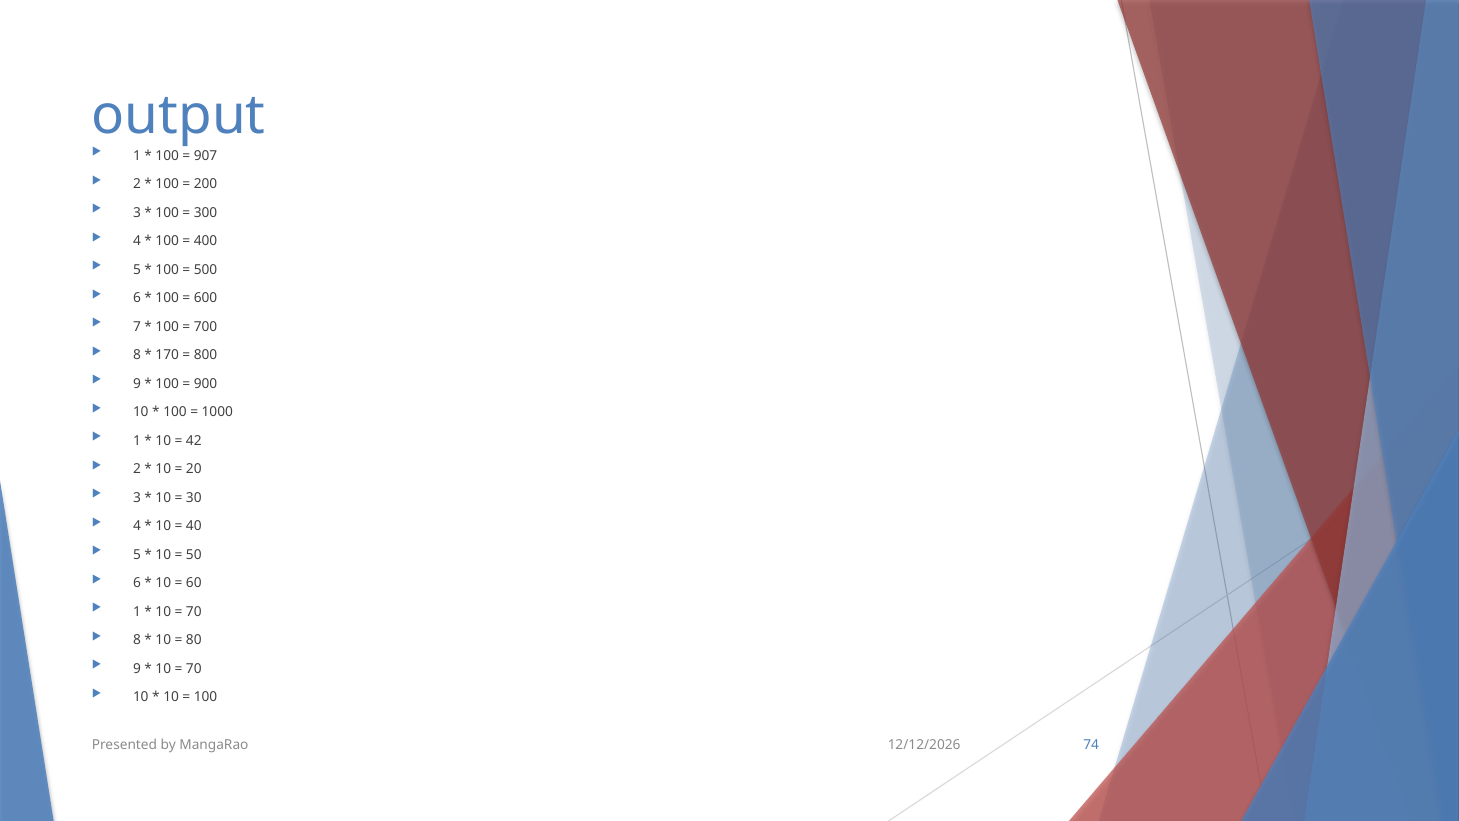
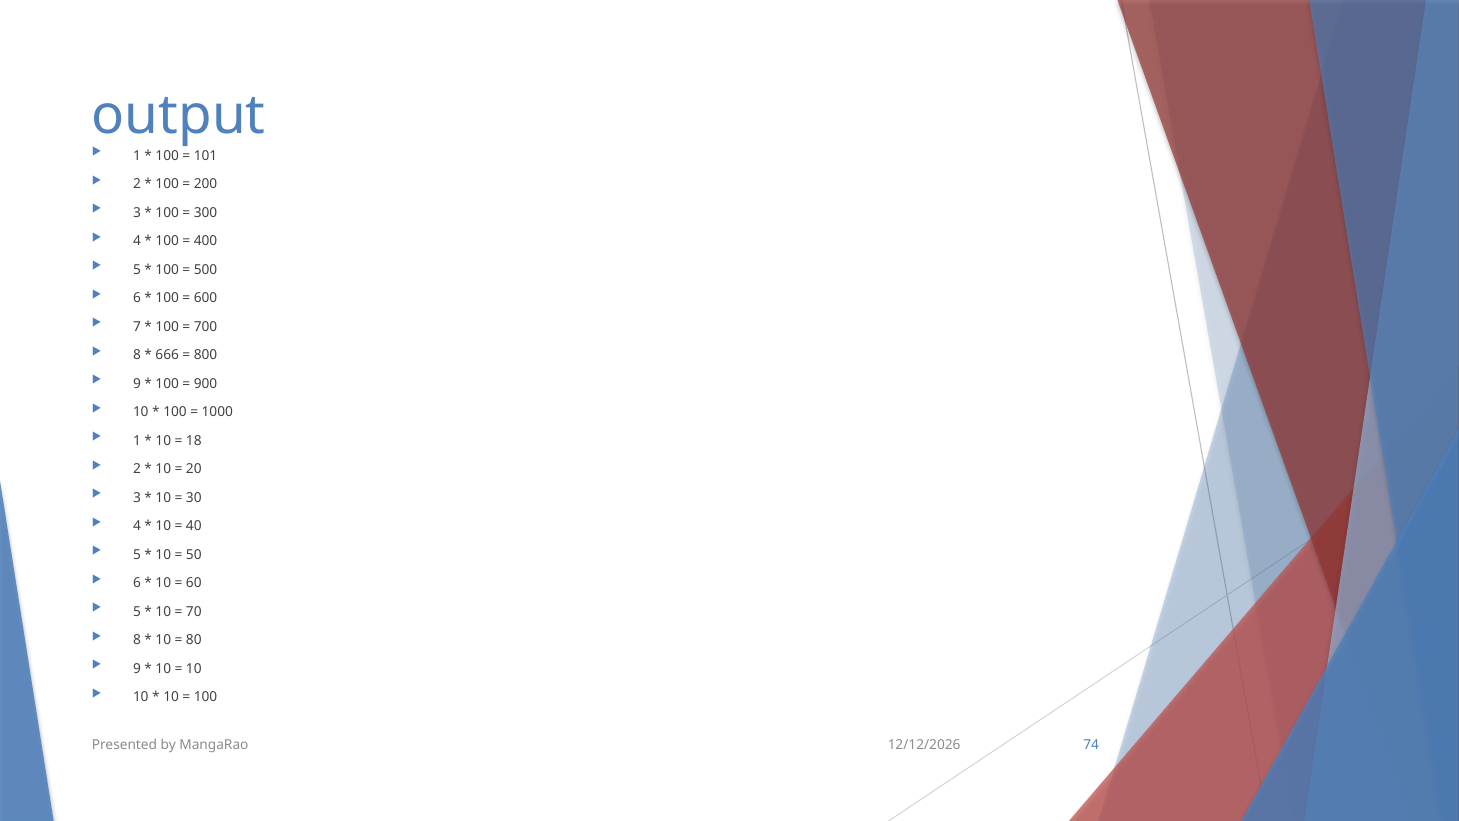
907: 907 -> 101 (206, 156)
170: 170 -> 666 (167, 355)
42: 42 -> 18 (194, 441)
1: 1 -> 5 (137, 611)
70: 70 -> 10 (194, 668)
